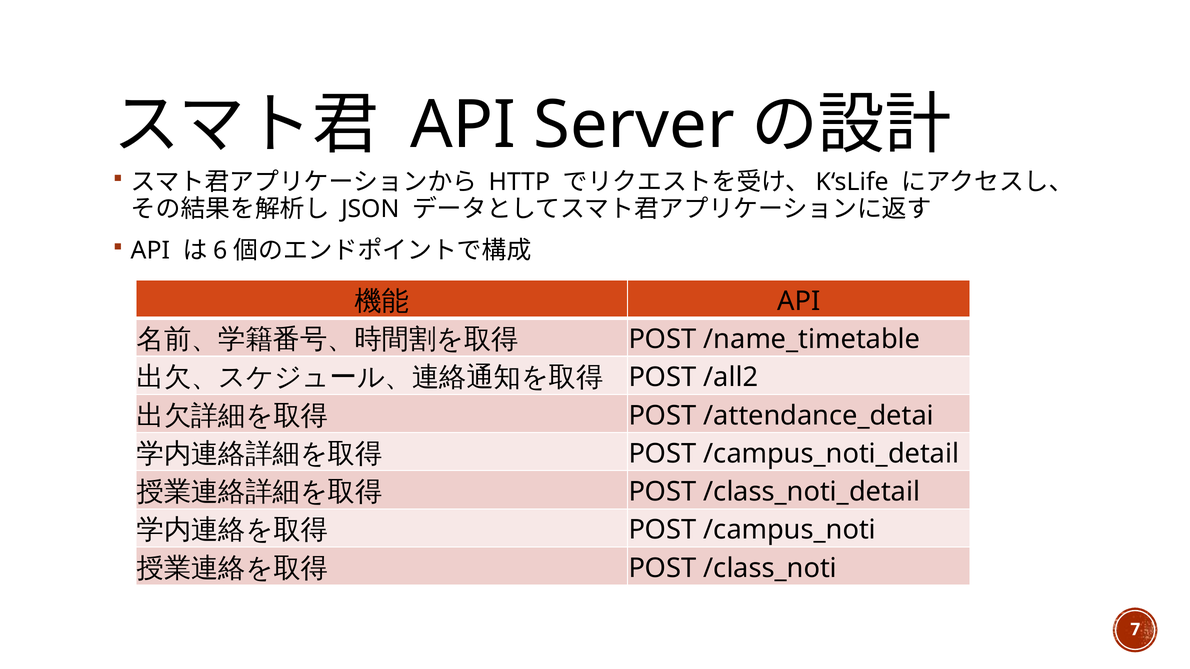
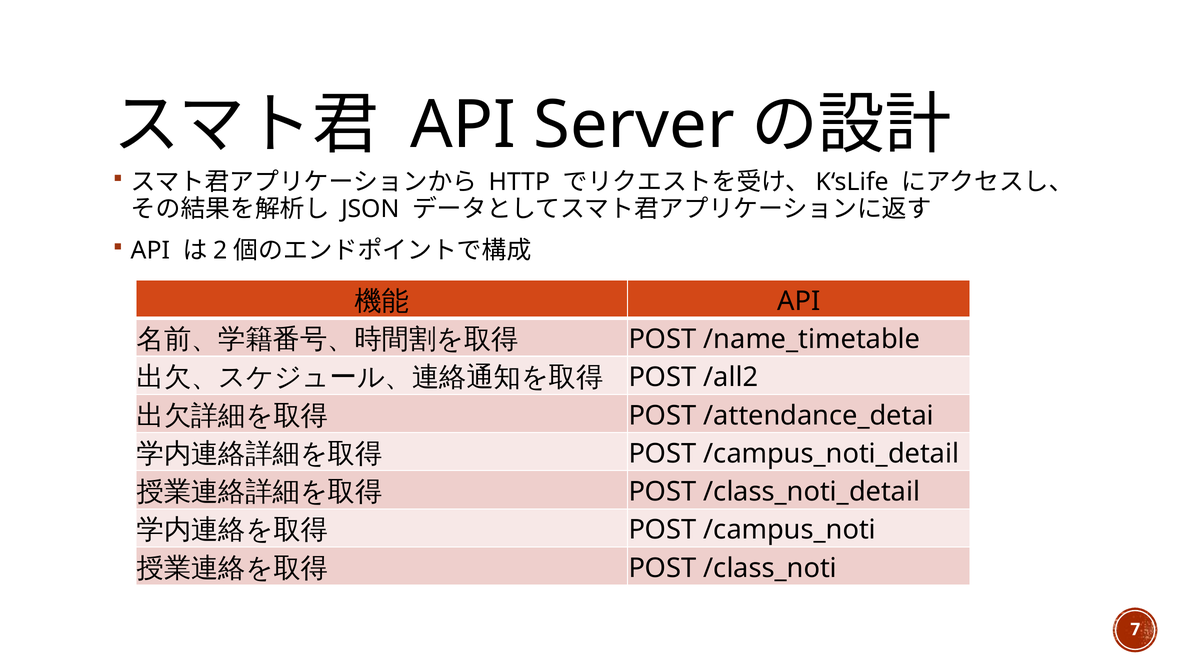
6: 6 -> 2 (220, 251)
